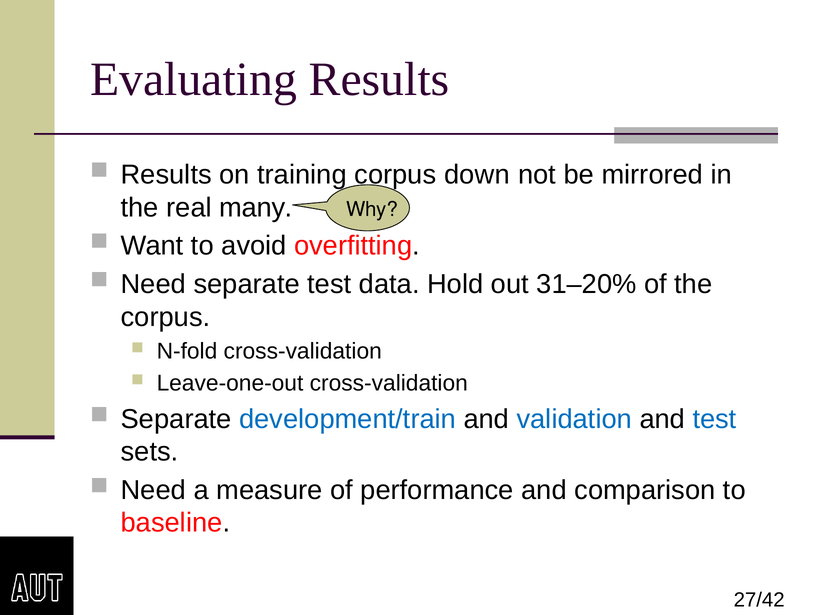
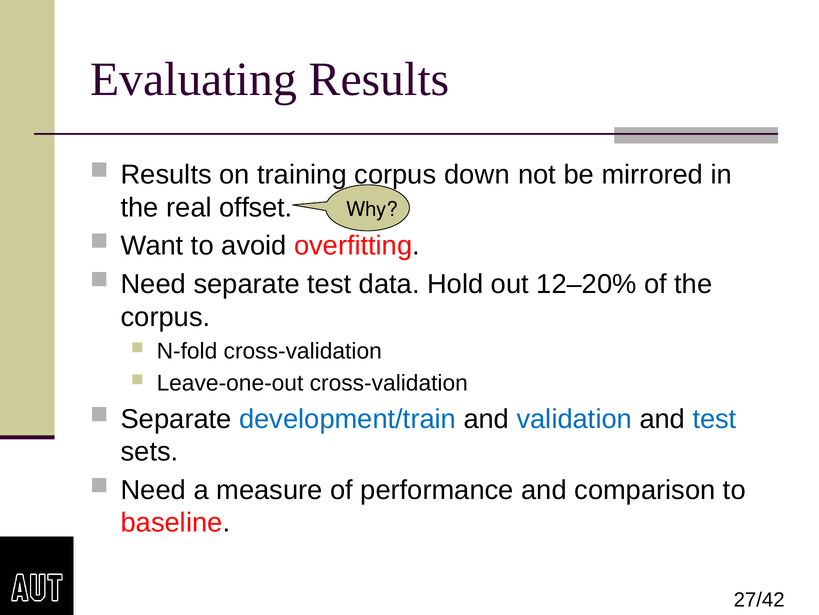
many: many -> offset (256, 207)
31–20%: 31–20% -> 12–20% (586, 284)
